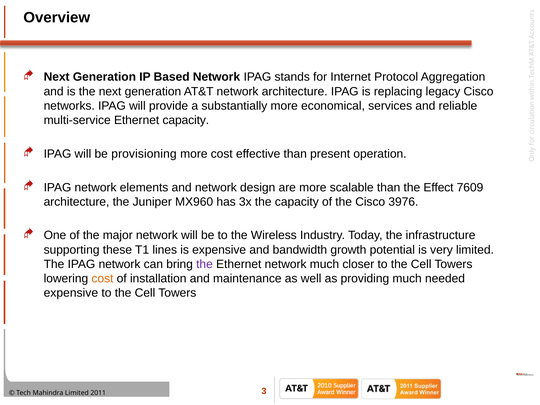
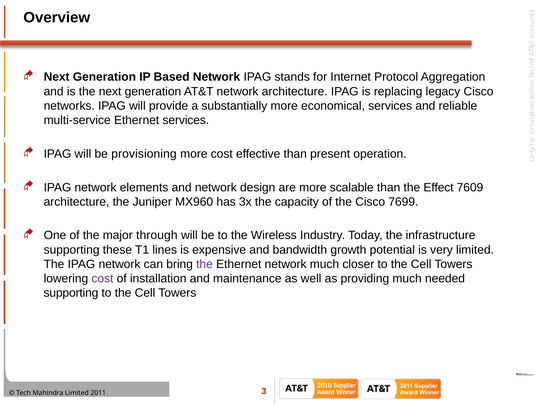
Ethernet capacity: capacity -> services (186, 120)
3976: 3976 -> 7699 (403, 202)
major network: network -> through (157, 235)
cost colour: orange -> purple (102, 279)
expensive: expensive -> supporting (71, 293)
